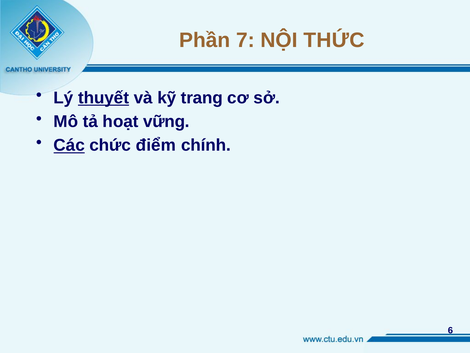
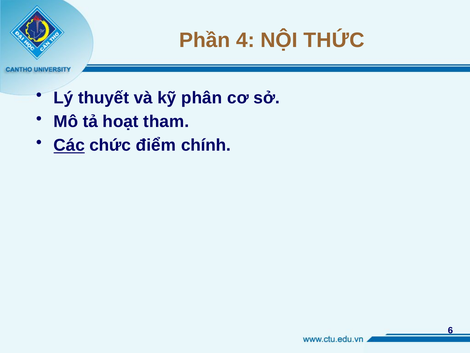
7: 7 -> 4 (245, 40)
thuyết underline: present -> none (104, 98)
trang: trang -> phân (202, 98)
vững: vững -> tham (166, 121)
